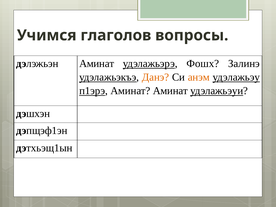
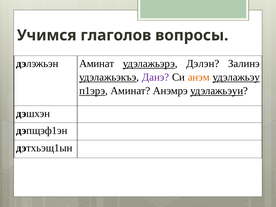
Фошх: Фошх -> Дэлэн (203, 63)
Данэ colour: orange -> purple (156, 77)
Аминат Аминат: Аминат -> Анэмрэ (170, 91)
